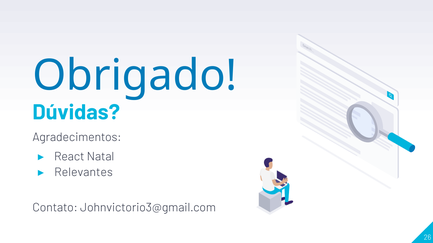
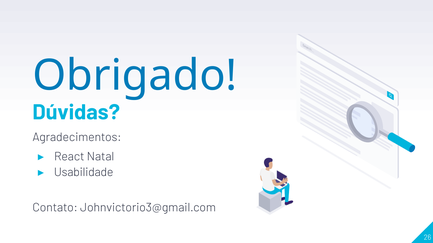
Relevantes: Relevantes -> Usabilidade (84, 173)
